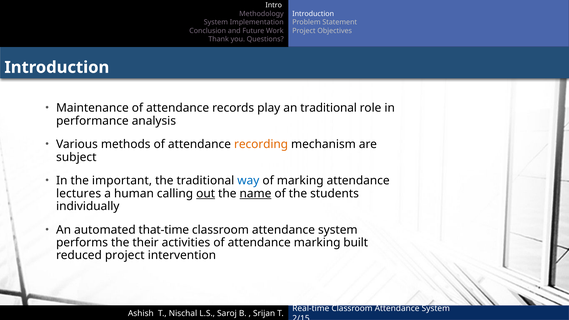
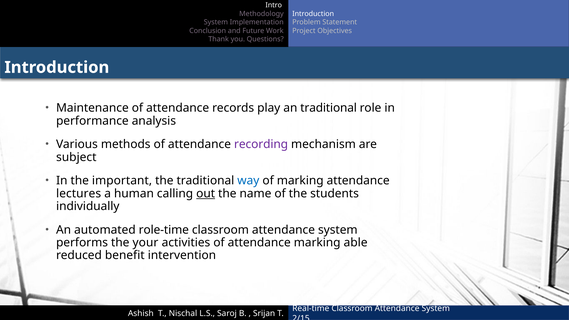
recording colour: orange -> purple (261, 144)
name underline: present -> none (255, 194)
that-time: that-time -> role-time (164, 230)
their: their -> your (145, 243)
built: built -> able (356, 243)
reduced project: project -> benefit (125, 256)
